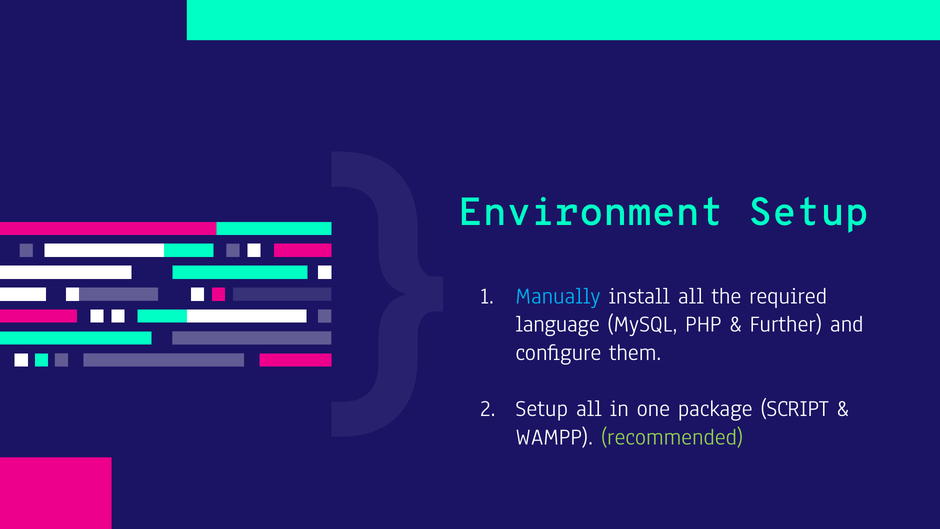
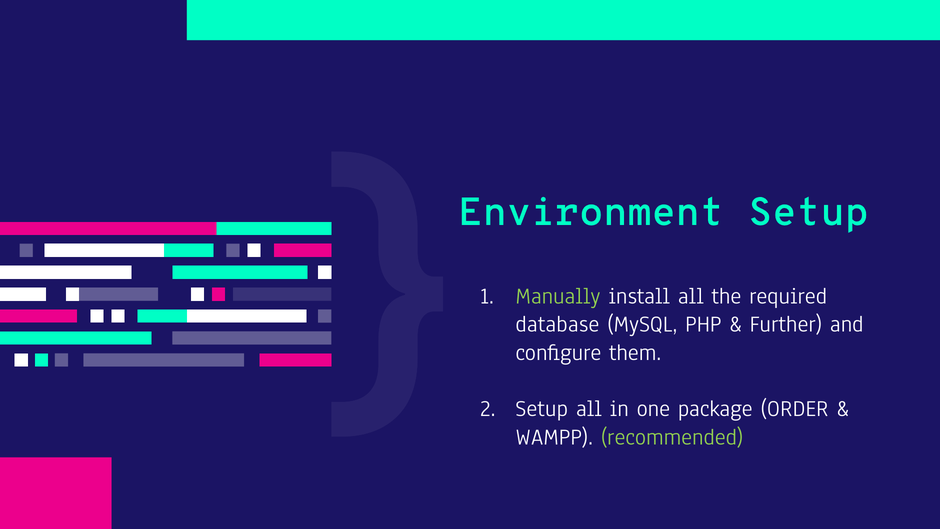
Manually colour: light blue -> light green (558, 296)
language: language -> database (557, 324)
SCRIPT: SCRIPT -> ORDER (794, 409)
